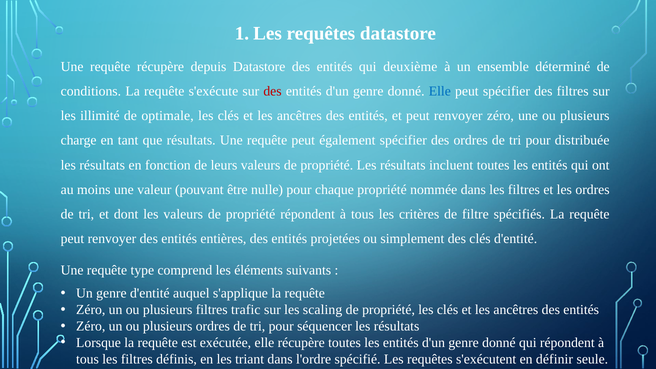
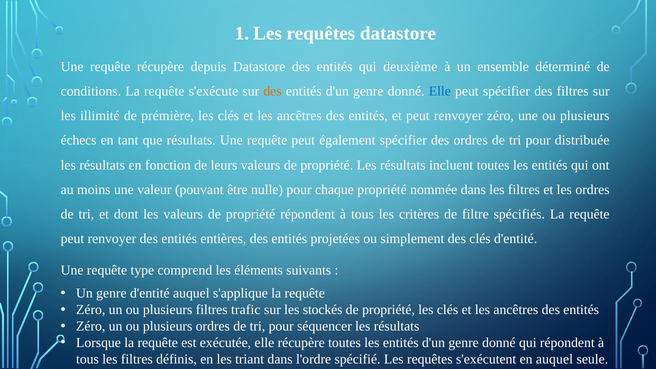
des colour: red -> orange (273, 91)
optimale: optimale -> prémière (168, 116)
charge: charge -> échecs (79, 140)
scaling: scaling -> stockés (323, 310)
en définir: définir -> auquel (555, 359)
